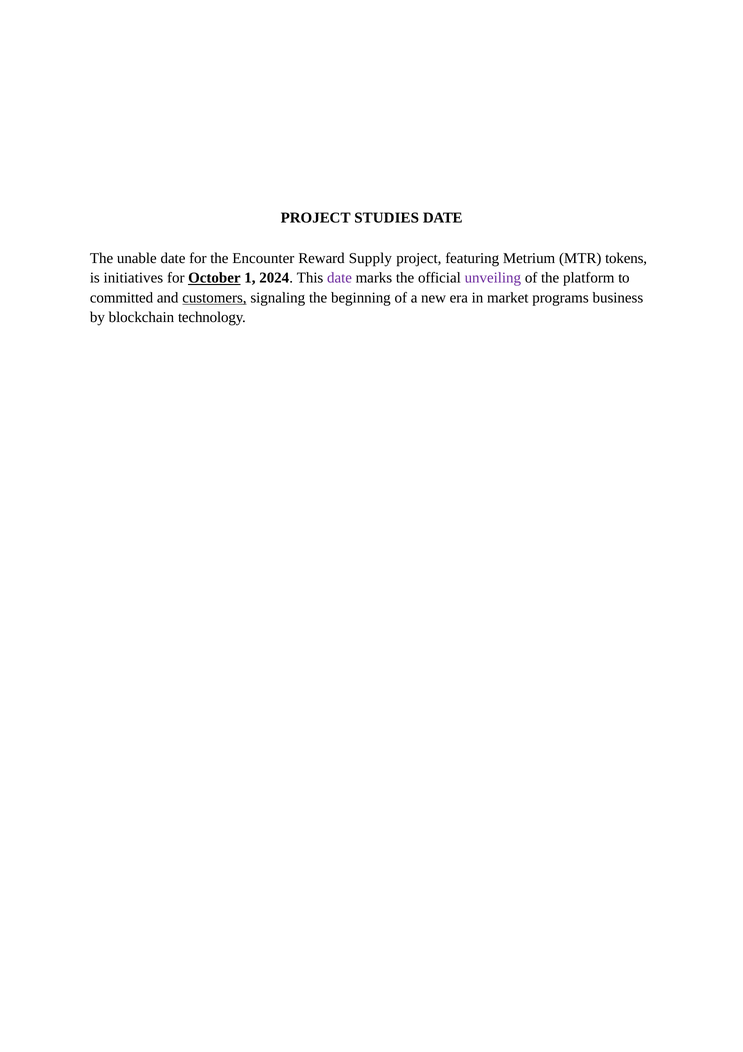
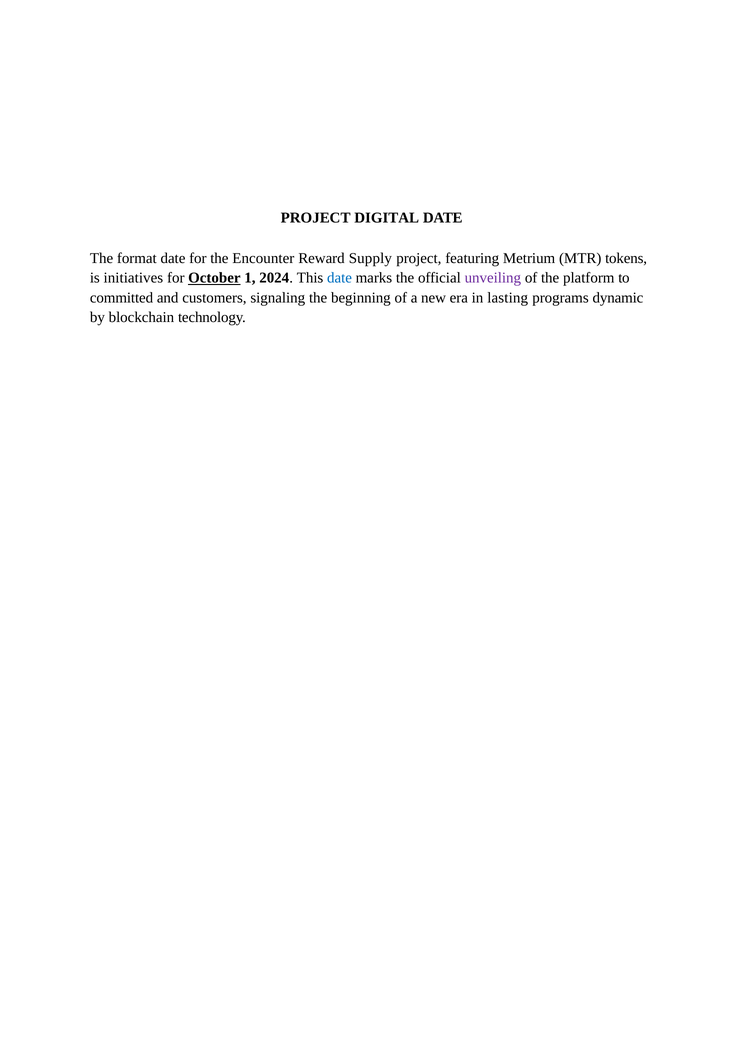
STUDIES: STUDIES -> DIGITAL (387, 218)
unable: unable -> format (137, 258)
date colour: purple -> blue (339, 278)
customers underline: present -> none (214, 298)
market: market -> lasting (508, 298)
business: business -> dynamic (618, 298)
